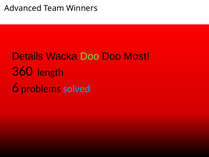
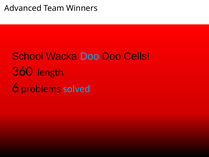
Details: Details -> School (28, 56)
Doo colour: light green -> light blue (90, 56)
Most: Most -> Cells (137, 56)
